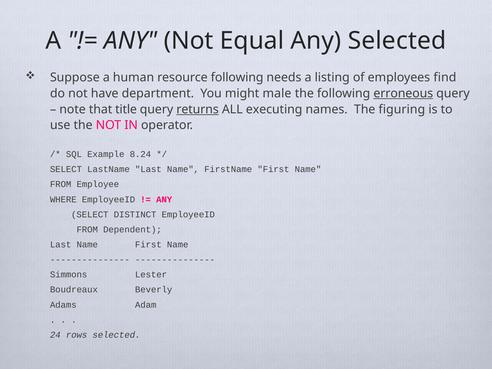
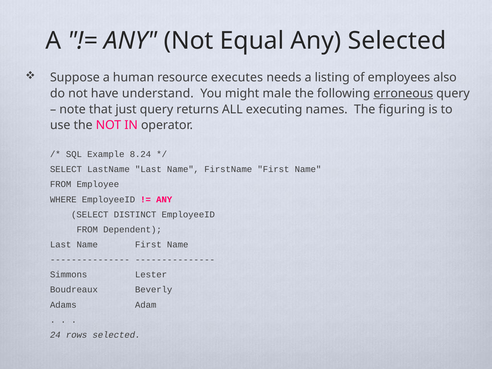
resource following: following -> executes (237, 77)
find: find -> also (445, 77)
department: department -> understand (158, 93)
title: title -> just (126, 109)
returns underline: present -> none (198, 109)
